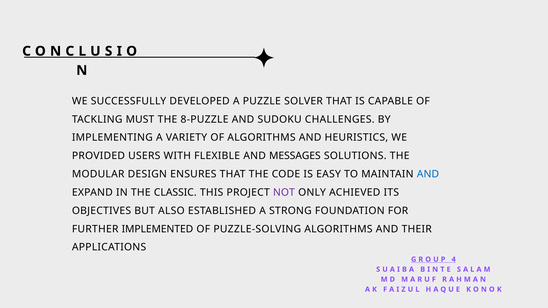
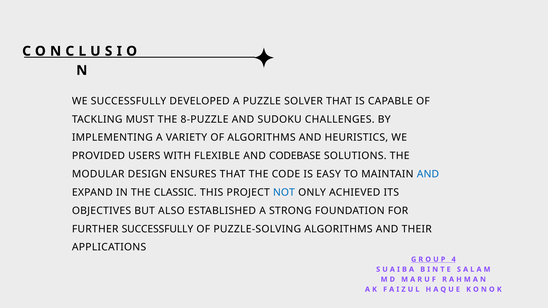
MESSAGES: MESSAGES -> CODEBASE (295, 156)
NOT colour: purple -> blue (284, 193)
FURTHER IMPLEMENTED: IMPLEMENTED -> SUCCESSFULLY (157, 229)
